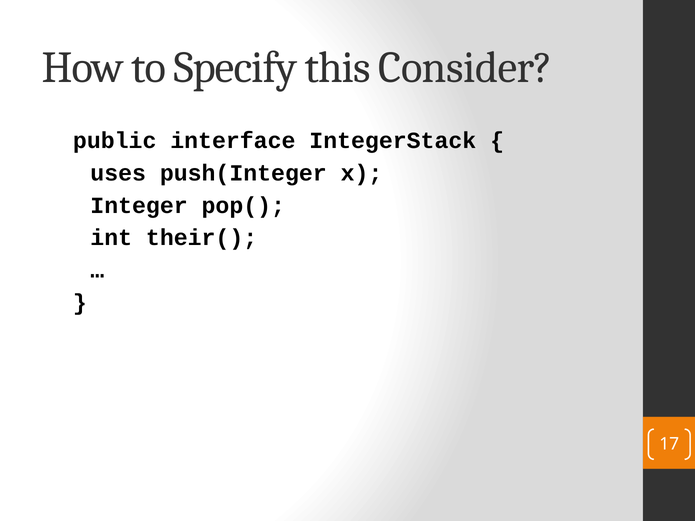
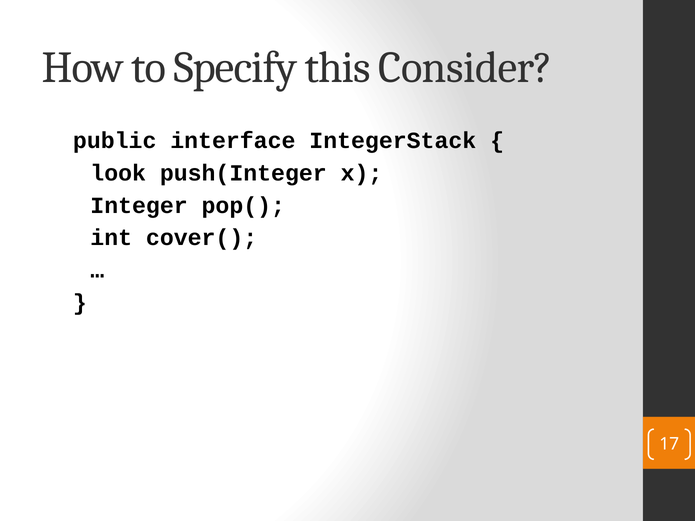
uses: uses -> look (118, 173)
their(: their( -> cover( (202, 238)
